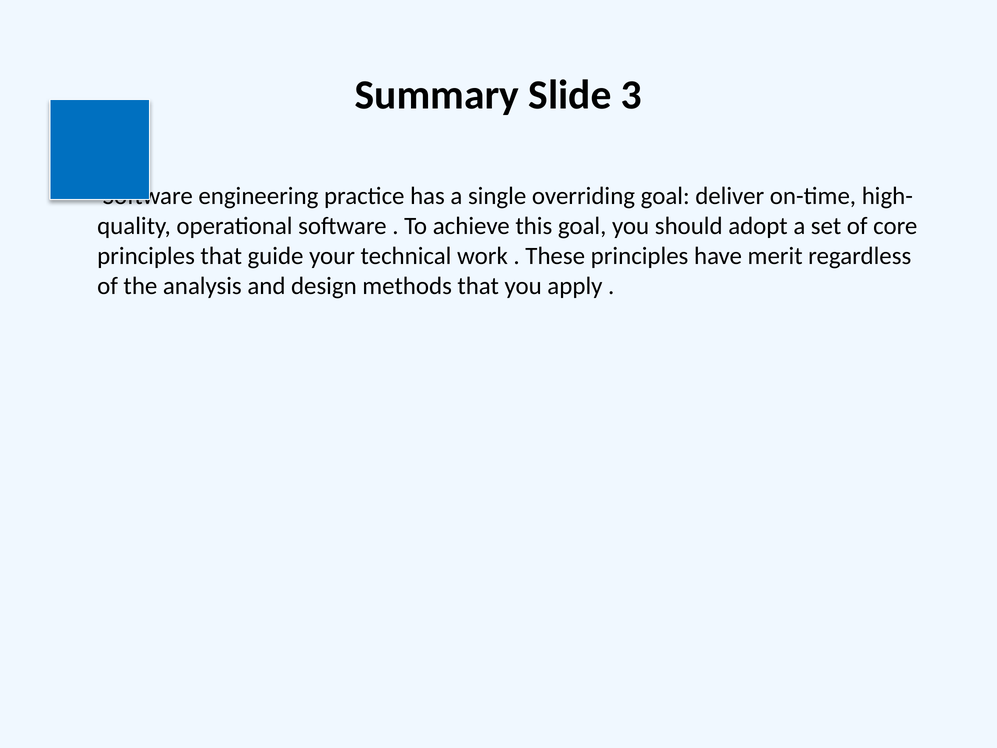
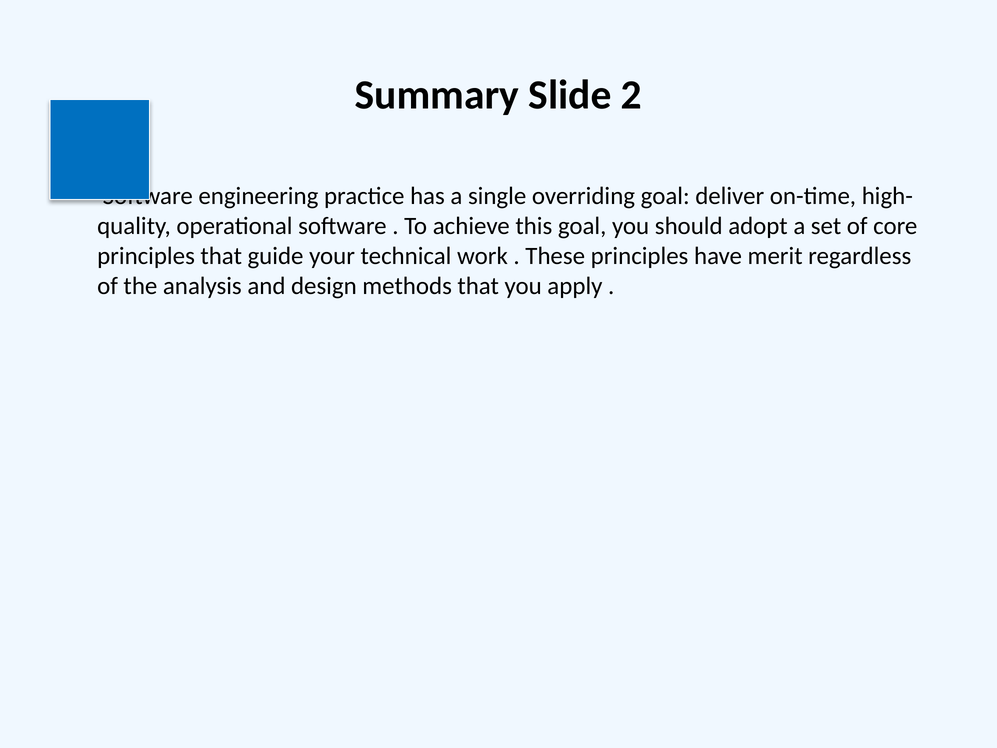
3: 3 -> 2 (631, 95)
